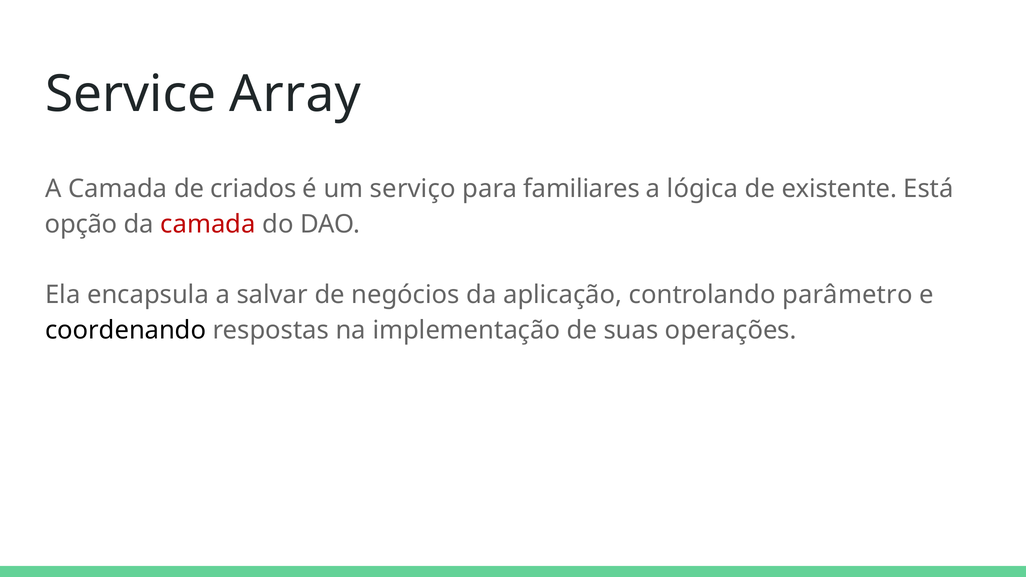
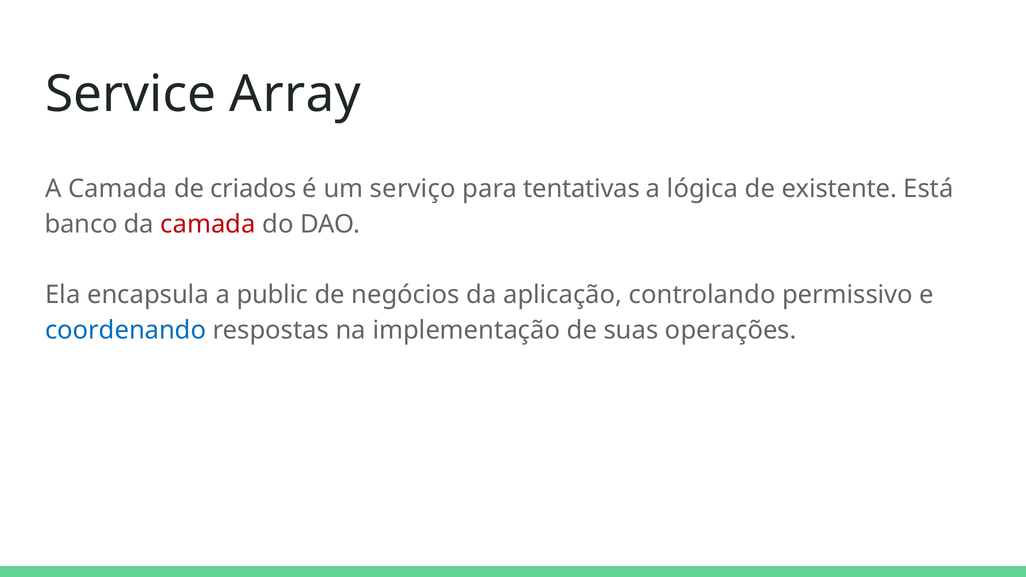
familiares: familiares -> tentativas (582, 189)
opção: opção -> banco (81, 224)
salvar: salvar -> public (272, 295)
parâmetro: parâmetro -> permissivo (848, 295)
coordenando colour: black -> blue (126, 330)
